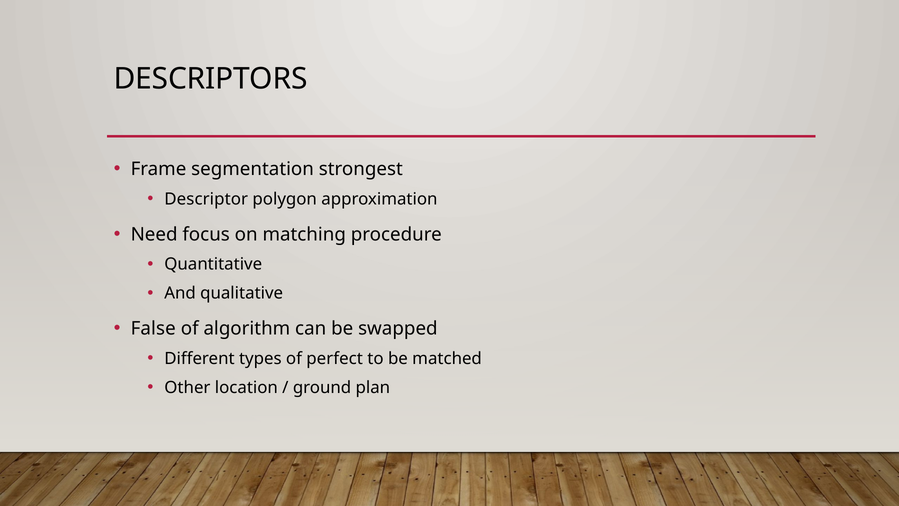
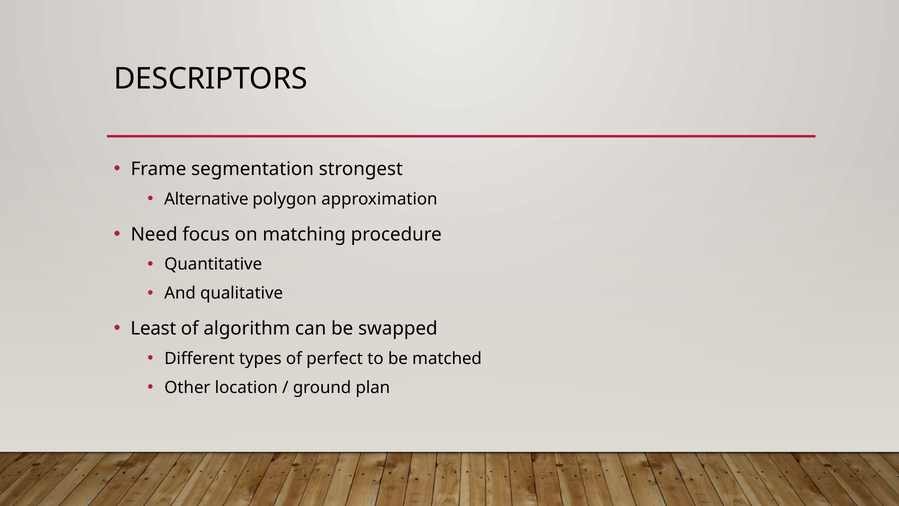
Descriptor: Descriptor -> Alternative (206, 199)
False: False -> Least (153, 329)
